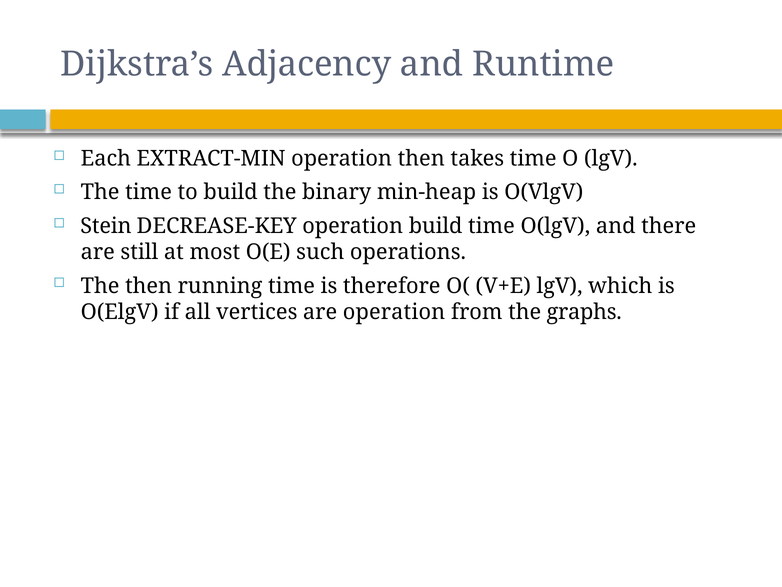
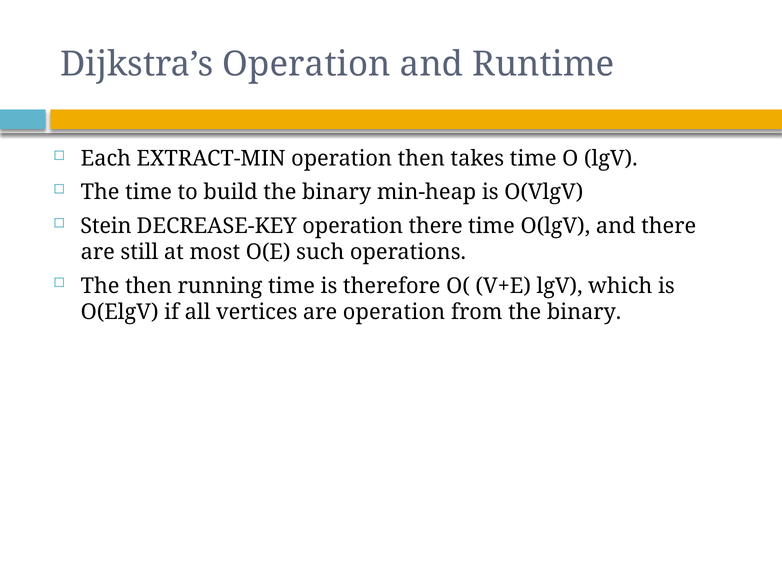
Dijkstra’s Adjacency: Adjacency -> Operation (307, 64)
operation build: build -> there (436, 226)
from the graphs: graphs -> binary (584, 312)
